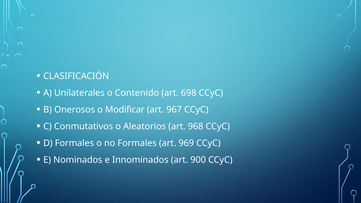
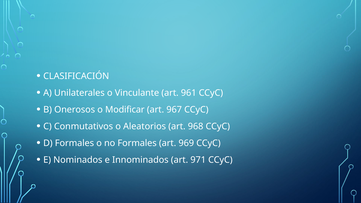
Contenido: Contenido -> Vinculante (137, 93)
698: 698 -> 961 (189, 93)
900: 900 -> 971 (198, 160)
